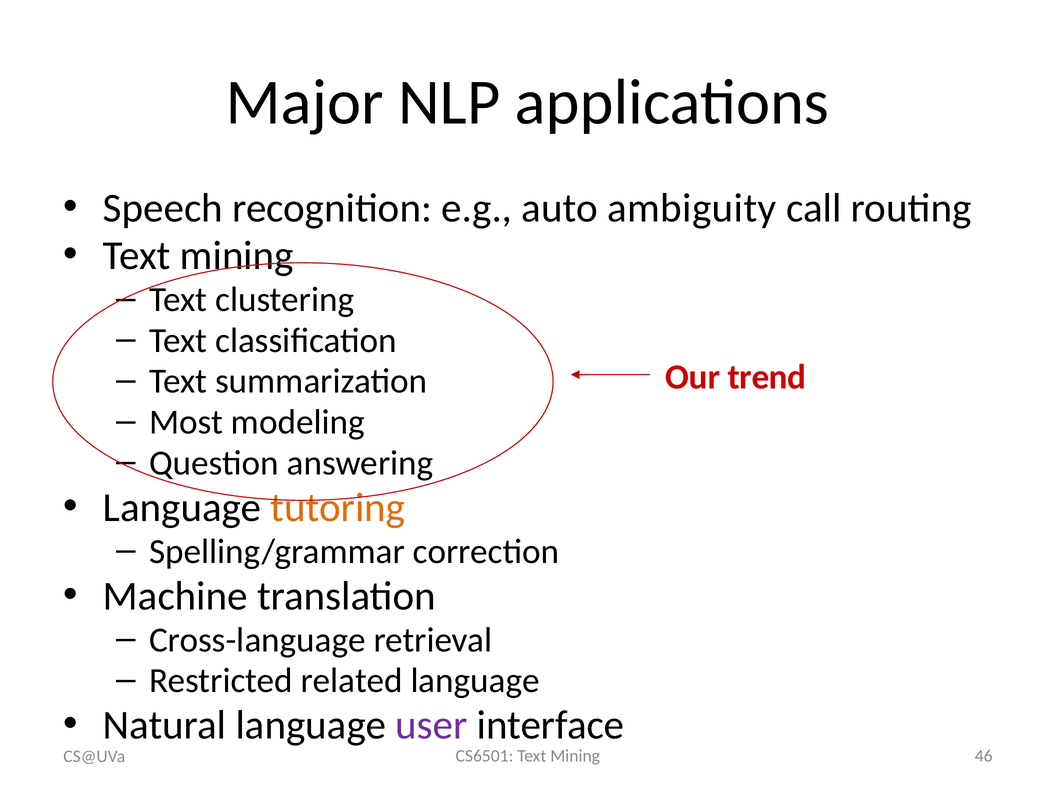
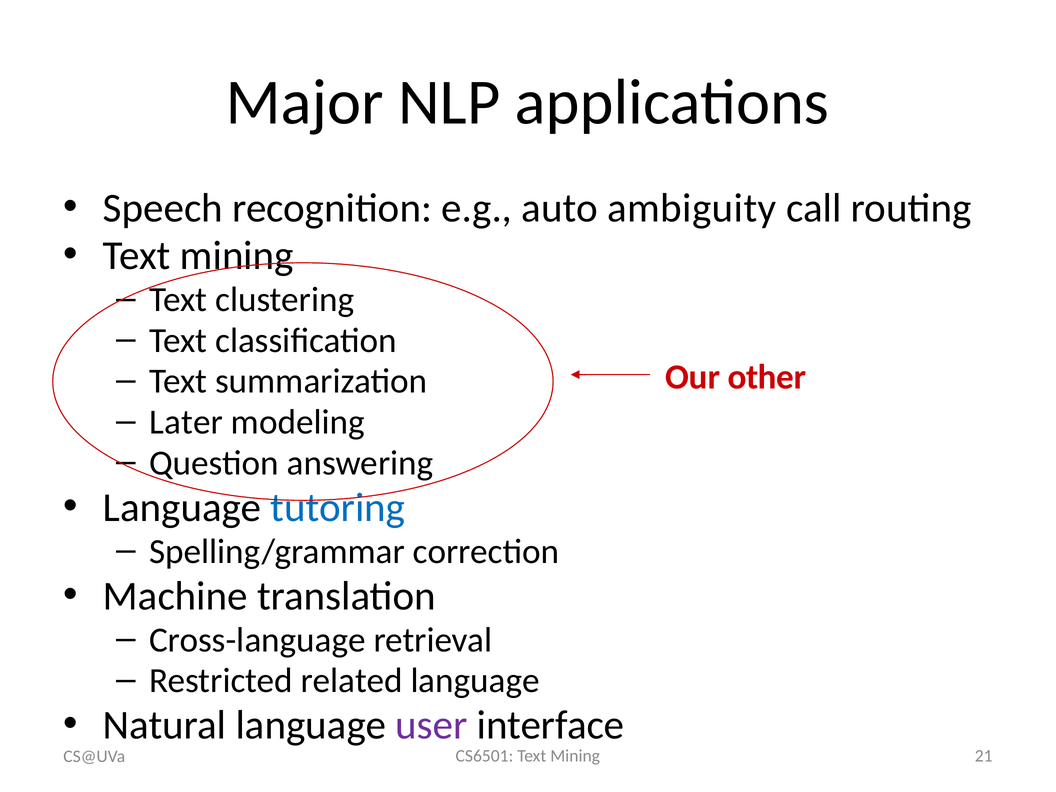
trend: trend -> other (767, 377)
Most: Most -> Later (186, 422)
tutoring colour: orange -> blue (338, 508)
46: 46 -> 21 (984, 756)
